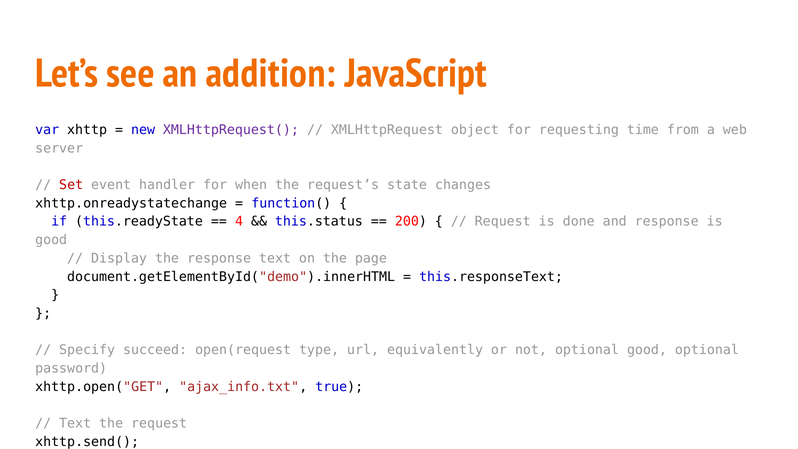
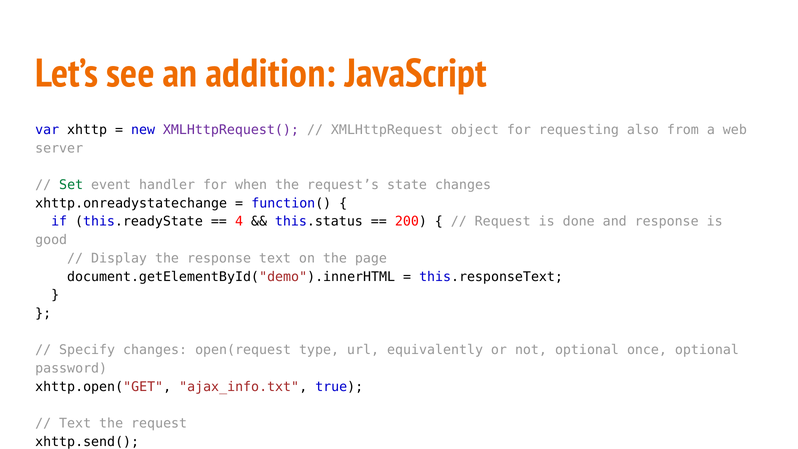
time: time -> also (643, 130)
Set colour: red -> green (71, 185)
Specify succeed: succeed -> changes (155, 350)
optional good: good -> once (647, 350)
